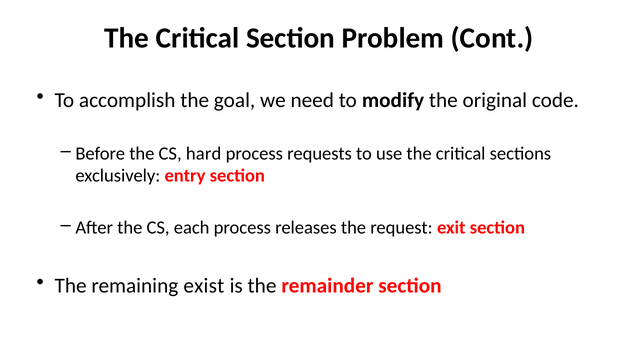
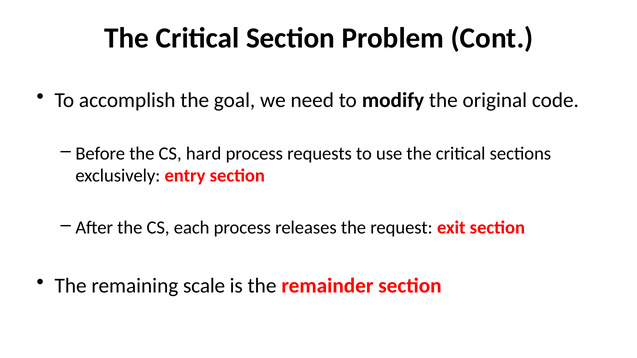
exist: exist -> scale (204, 286)
